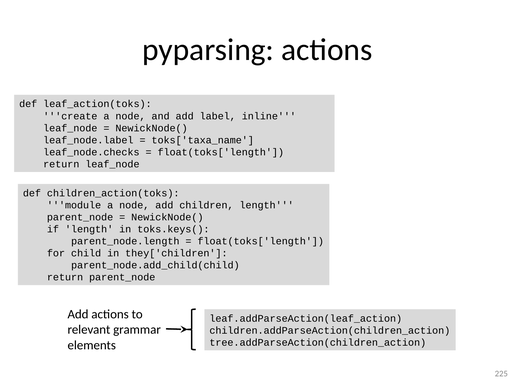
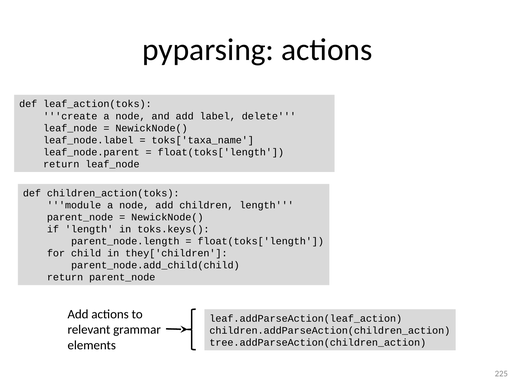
inline: inline -> delete (269, 116)
leaf_node.checks: leaf_node.checks -> leaf_node.parent (91, 152)
